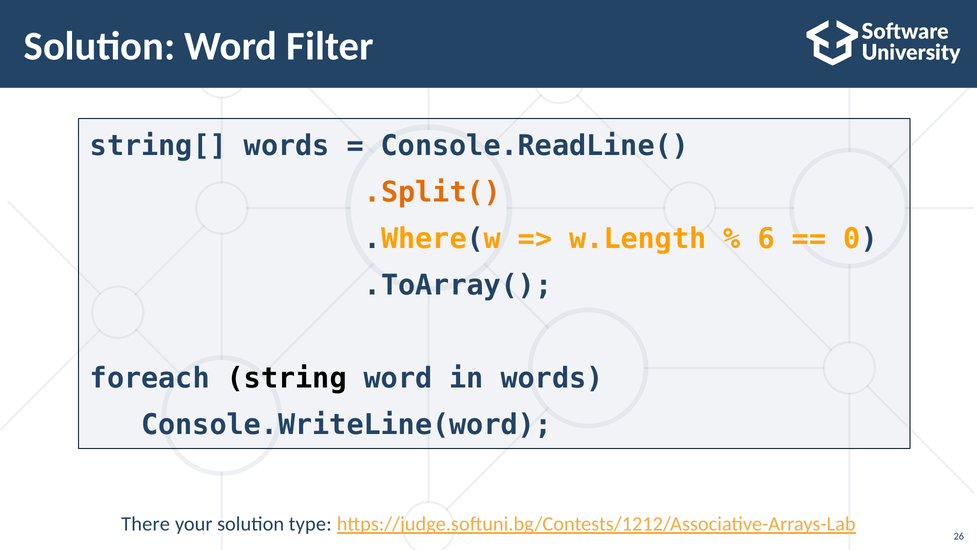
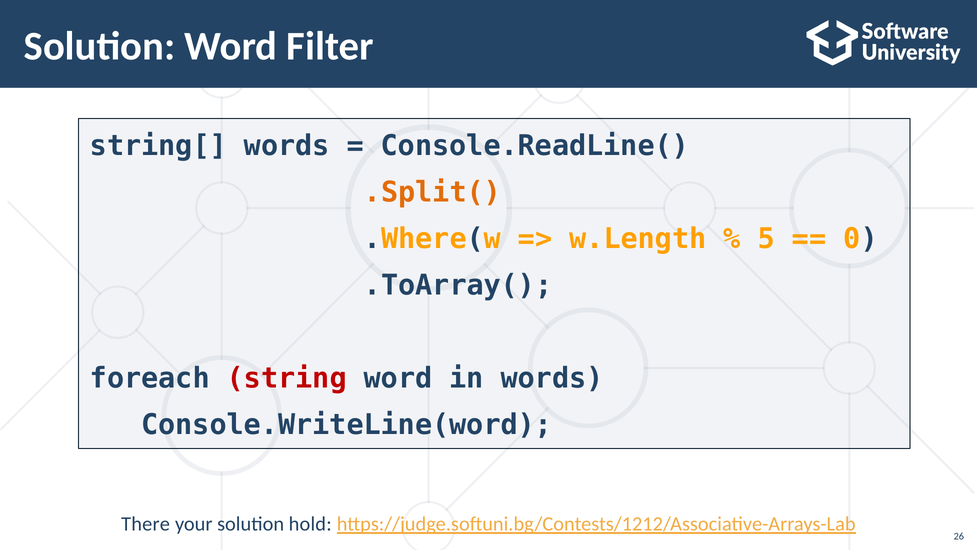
6: 6 -> 5 (766, 239)
string colour: black -> red (287, 378)
type: type -> hold (310, 524)
